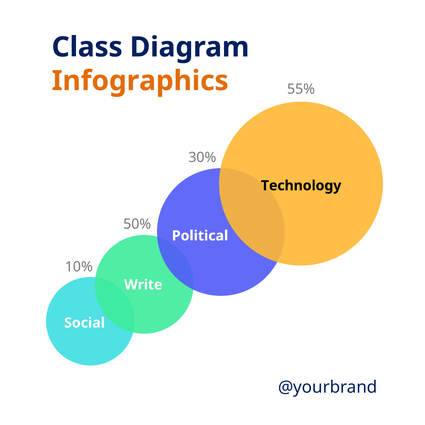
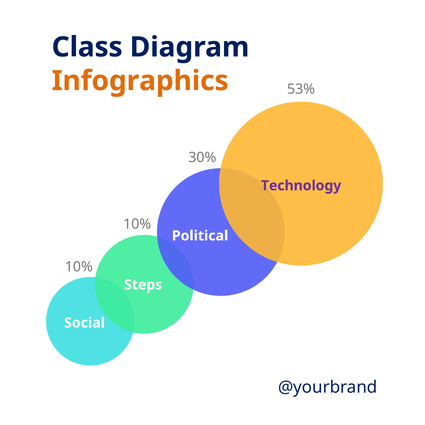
55%: 55% -> 53% (301, 89)
Technology colour: black -> purple (301, 186)
50%: 50% -> 10% (137, 224)
Write: Write -> Steps (143, 285)
